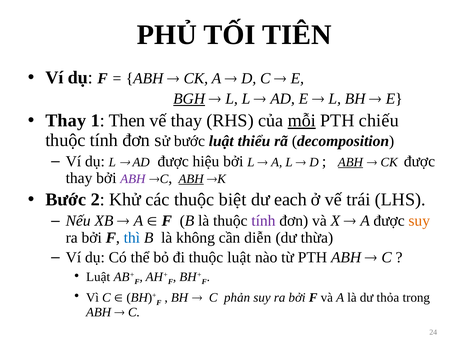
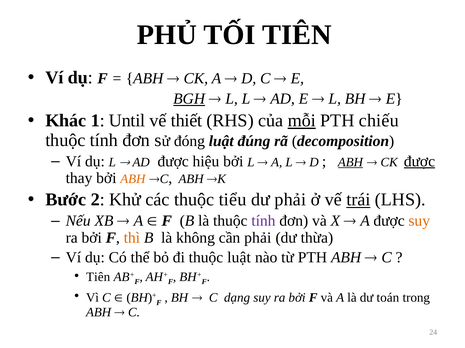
Thay: Thay -> Khác (66, 121)
Then: Then -> Until (127, 121)
vế thay: thay -> thiết (187, 121)
bước: bước -> đóng (189, 141)
thiểu: thiểu -> đúng (254, 141)
được underline: none -> present (419, 162)
ABH colour: purple -> orange (133, 179)
ABH underline: present -> none (191, 179)
biệt: biệt -> tiểu (233, 200)
dư each: each -> phải (290, 200)
trái underline: none -> present (358, 200)
thì colour: blue -> orange (132, 238)
cần diễn: diễn -> phải (258, 238)
Luật: Luật -> Tiên (98, 277)
phản: phản -> dạng (237, 298)
thỏa: thỏa -> toán (388, 298)
